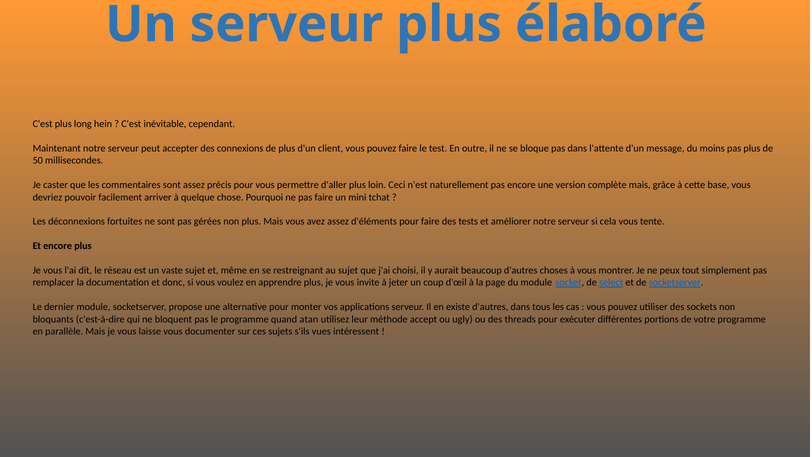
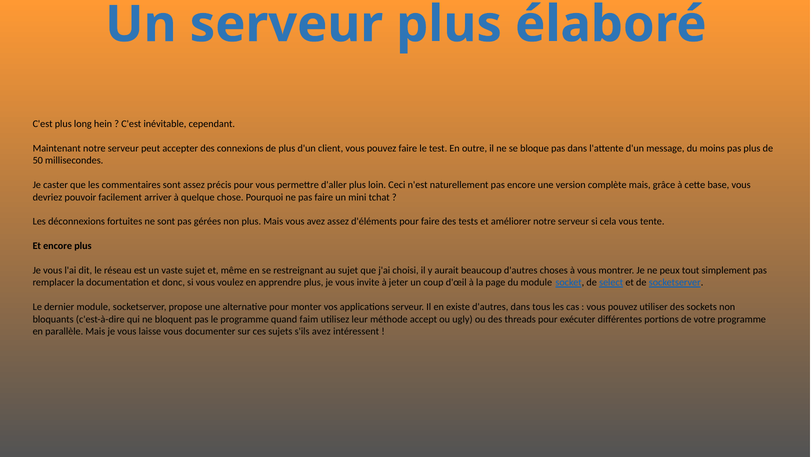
atan: atan -> faim (309, 319)
s'ils vues: vues -> avez (321, 331)
